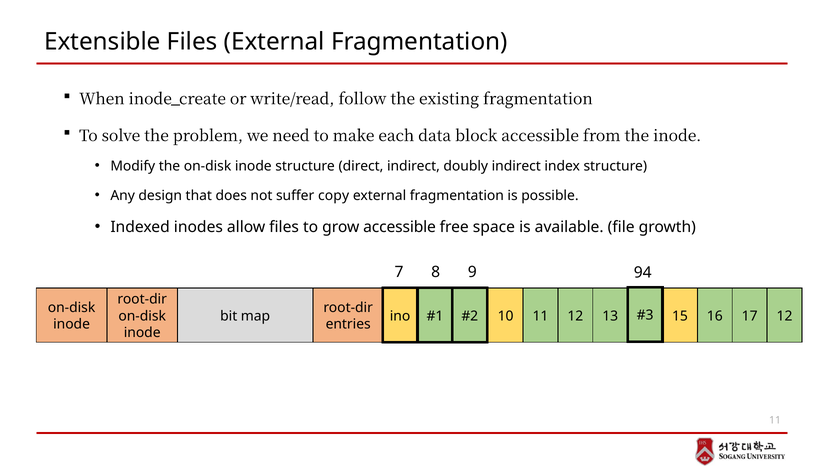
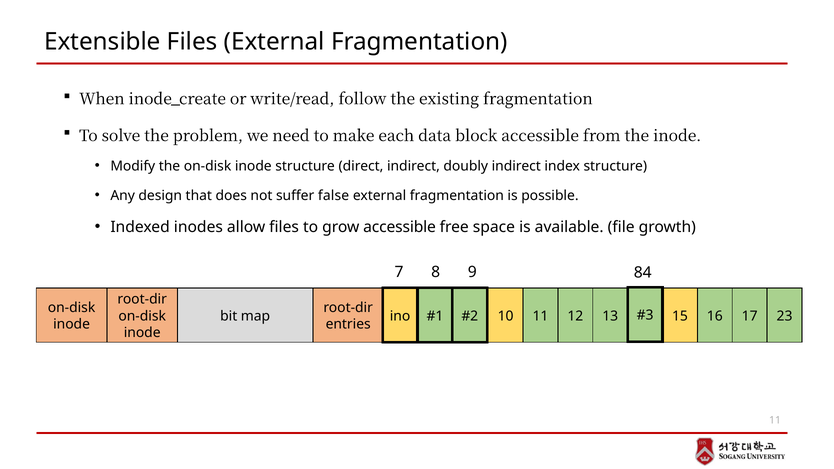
copy: copy -> false (334, 195)
94: 94 -> 84 (643, 272)
17 12: 12 -> 23 (785, 316)
